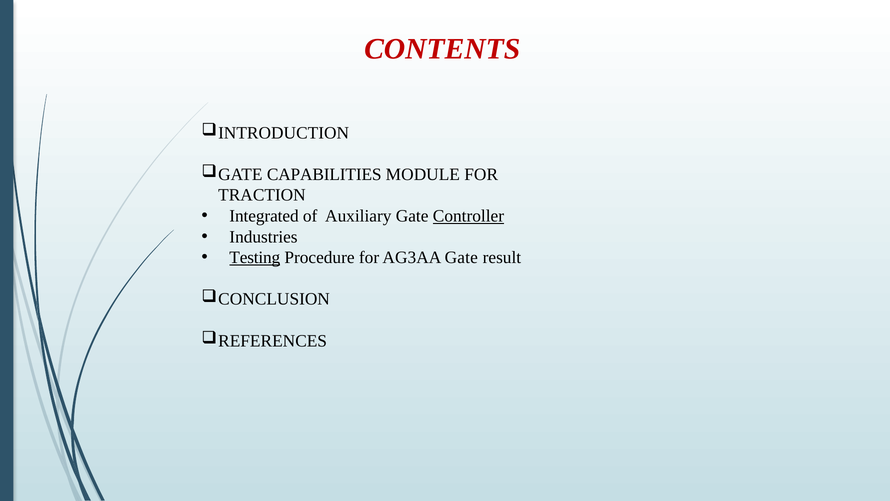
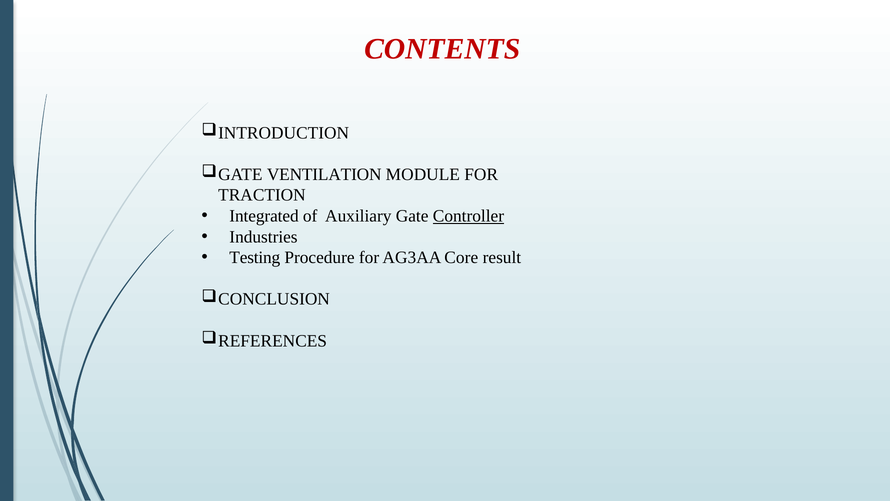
CAPABILITIES: CAPABILITIES -> VENTILATION (324, 174)
Testing underline: present -> none (255, 257)
AG3AA Gate: Gate -> Core (461, 257)
